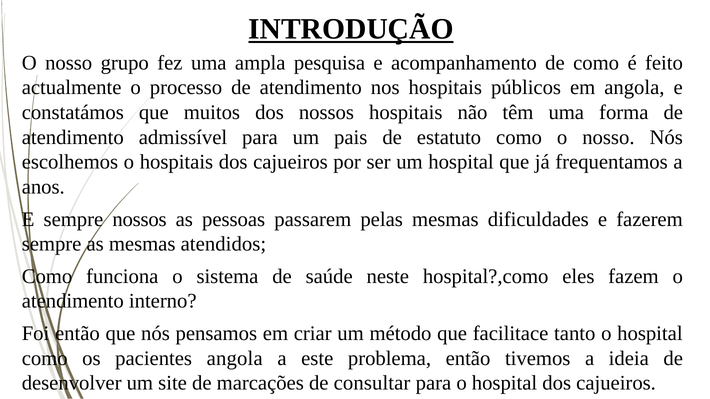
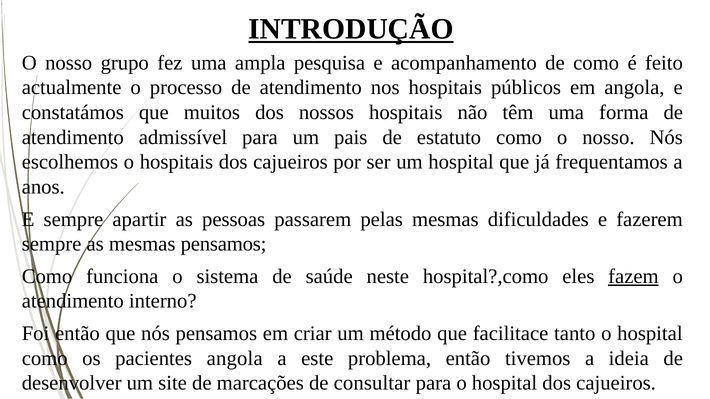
sempre nossos: nossos -> apartir (139, 219)
mesmas atendidos: atendidos -> pensamos (224, 244)
fazem underline: none -> present (633, 277)
